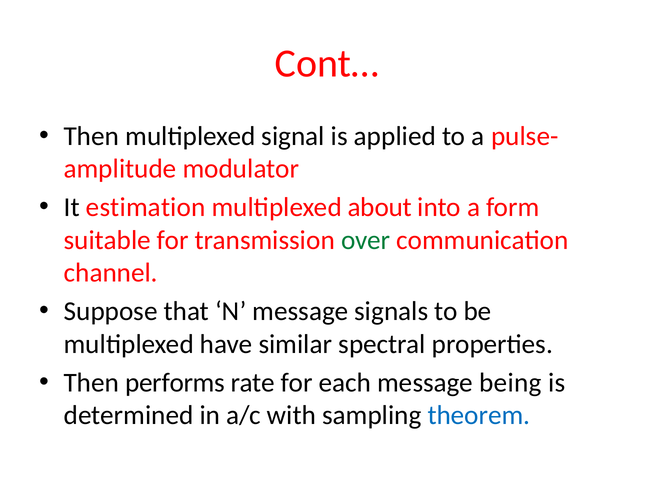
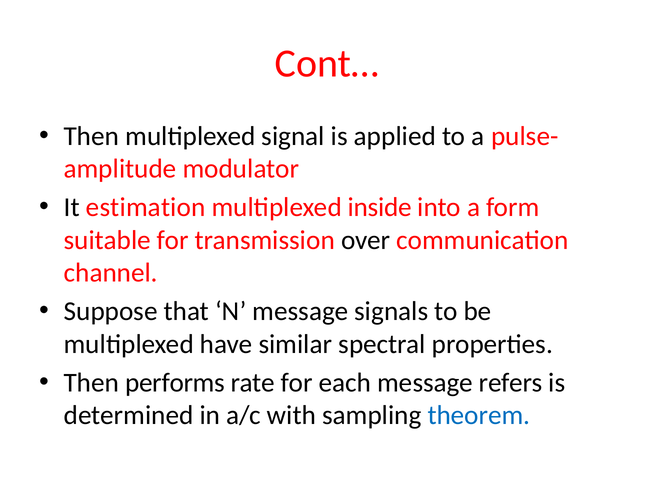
about: about -> inside (380, 207)
over colour: green -> black (366, 240)
being: being -> refers (511, 382)
